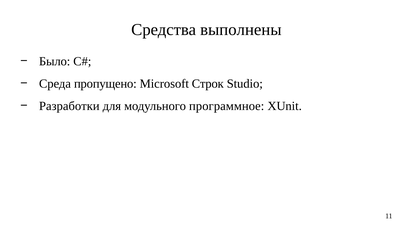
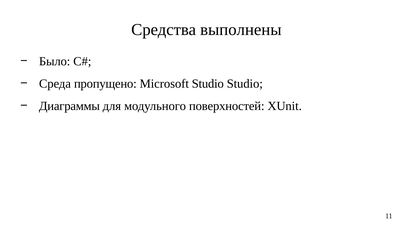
Microsoft Строк: Строк -> Studio (208, 84)
Разработки: Разработки -> Диаграммы (69, 106)
программное: программное -> поверхностей (227, 106)
